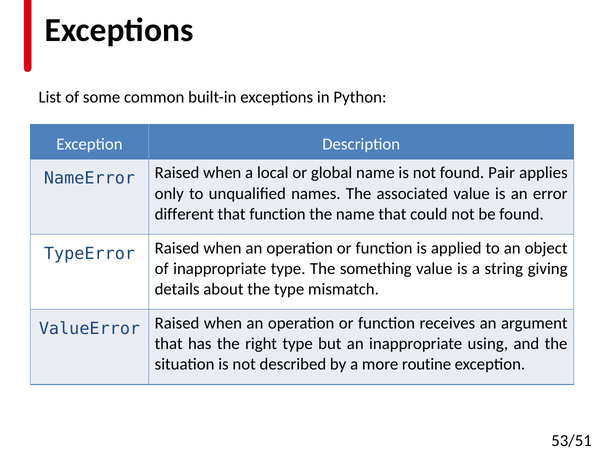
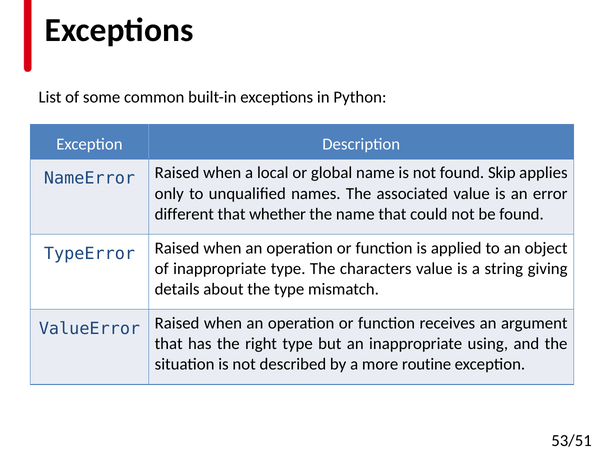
Pair: Pair -> Skip (502, 173)
that function: function -> whether (278, 214)
something: something -> characters (376, 269)
